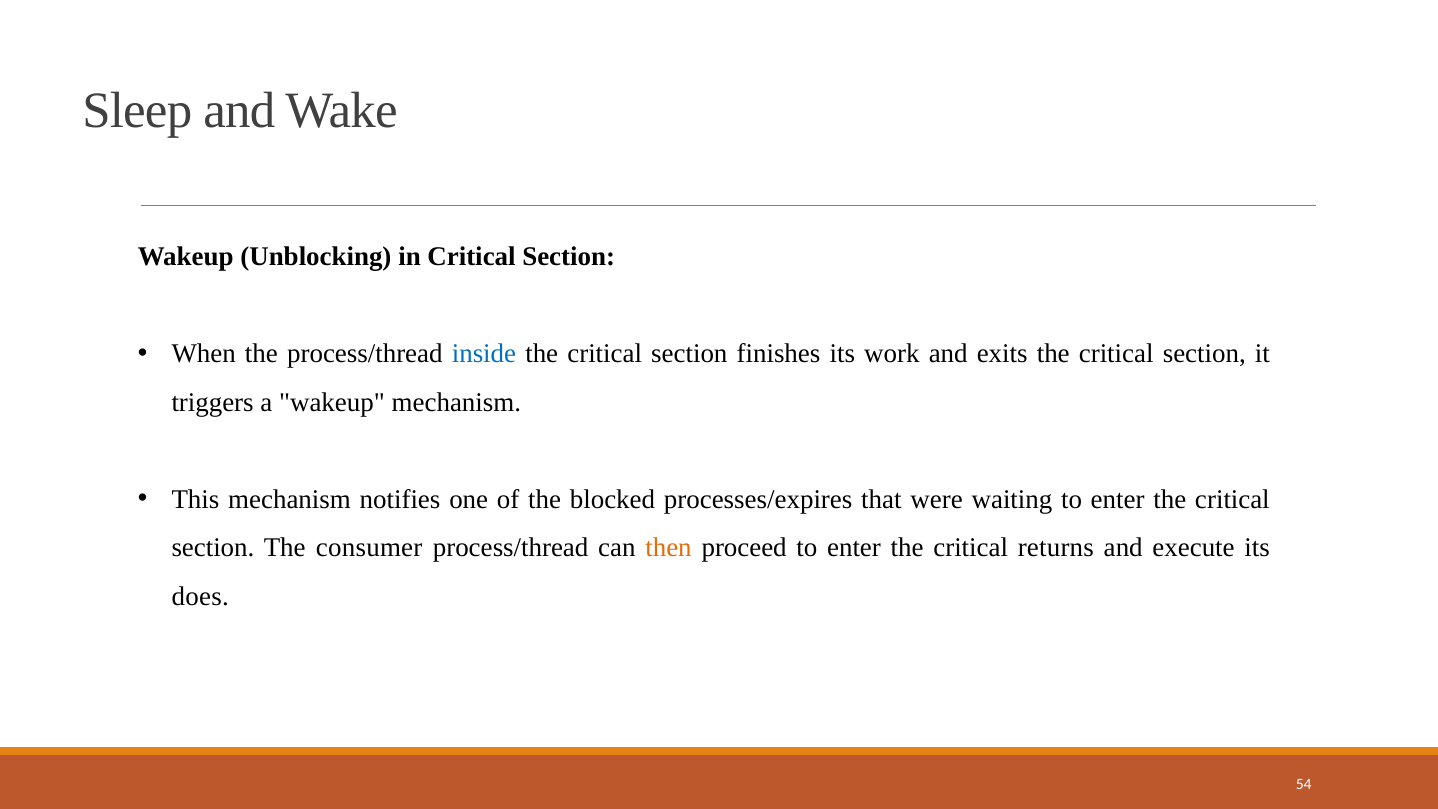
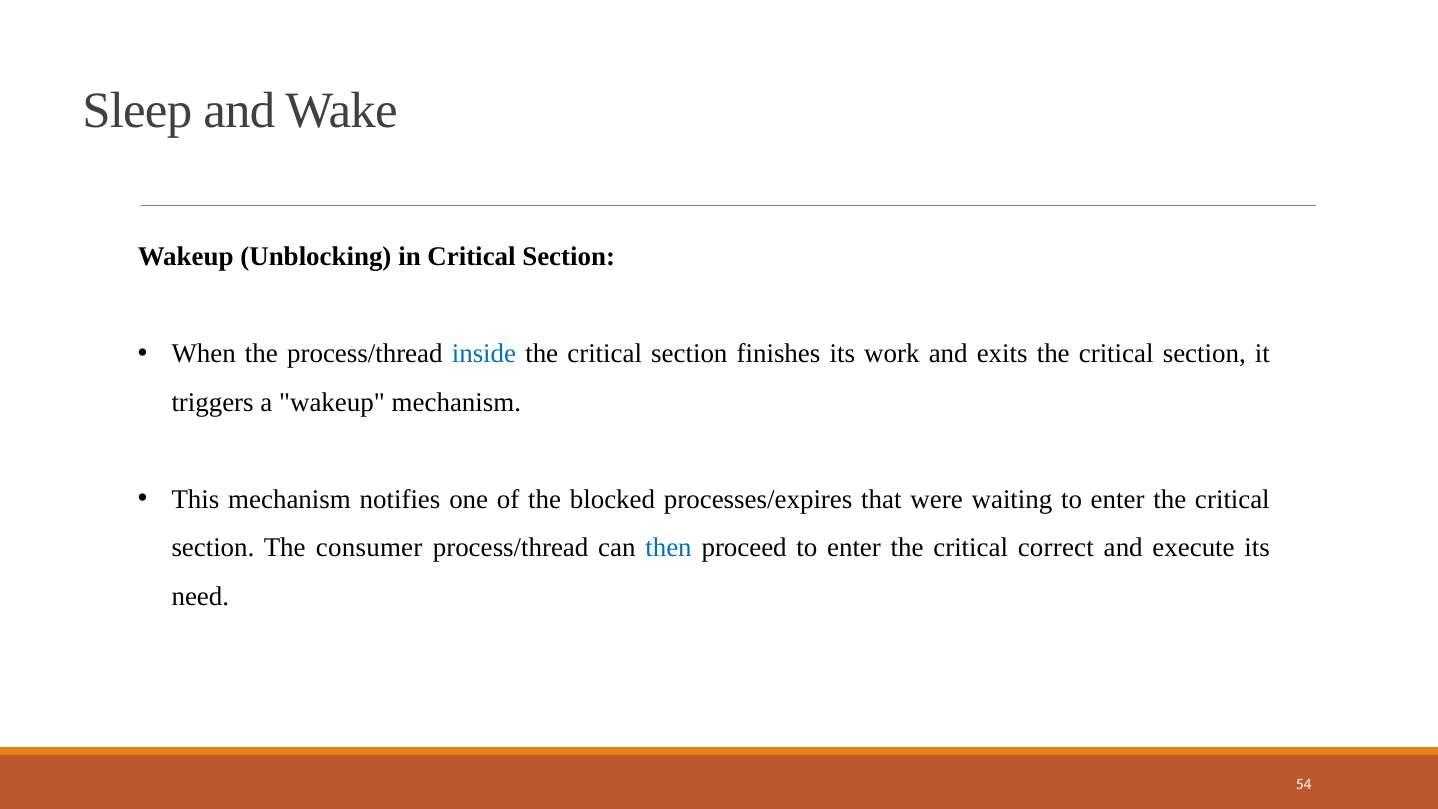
then colour: orange -> blue (669, 548)
returns: returns -> correct (1056, 548)
does: does -> need (200, 596)
